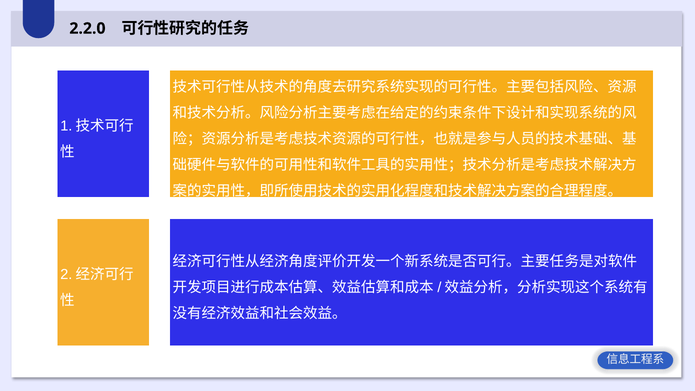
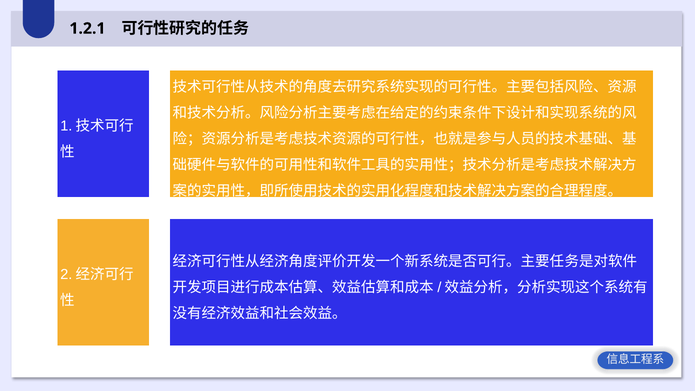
2.2.0: 2.2.0 -> 1.2.1 (87, 28)
